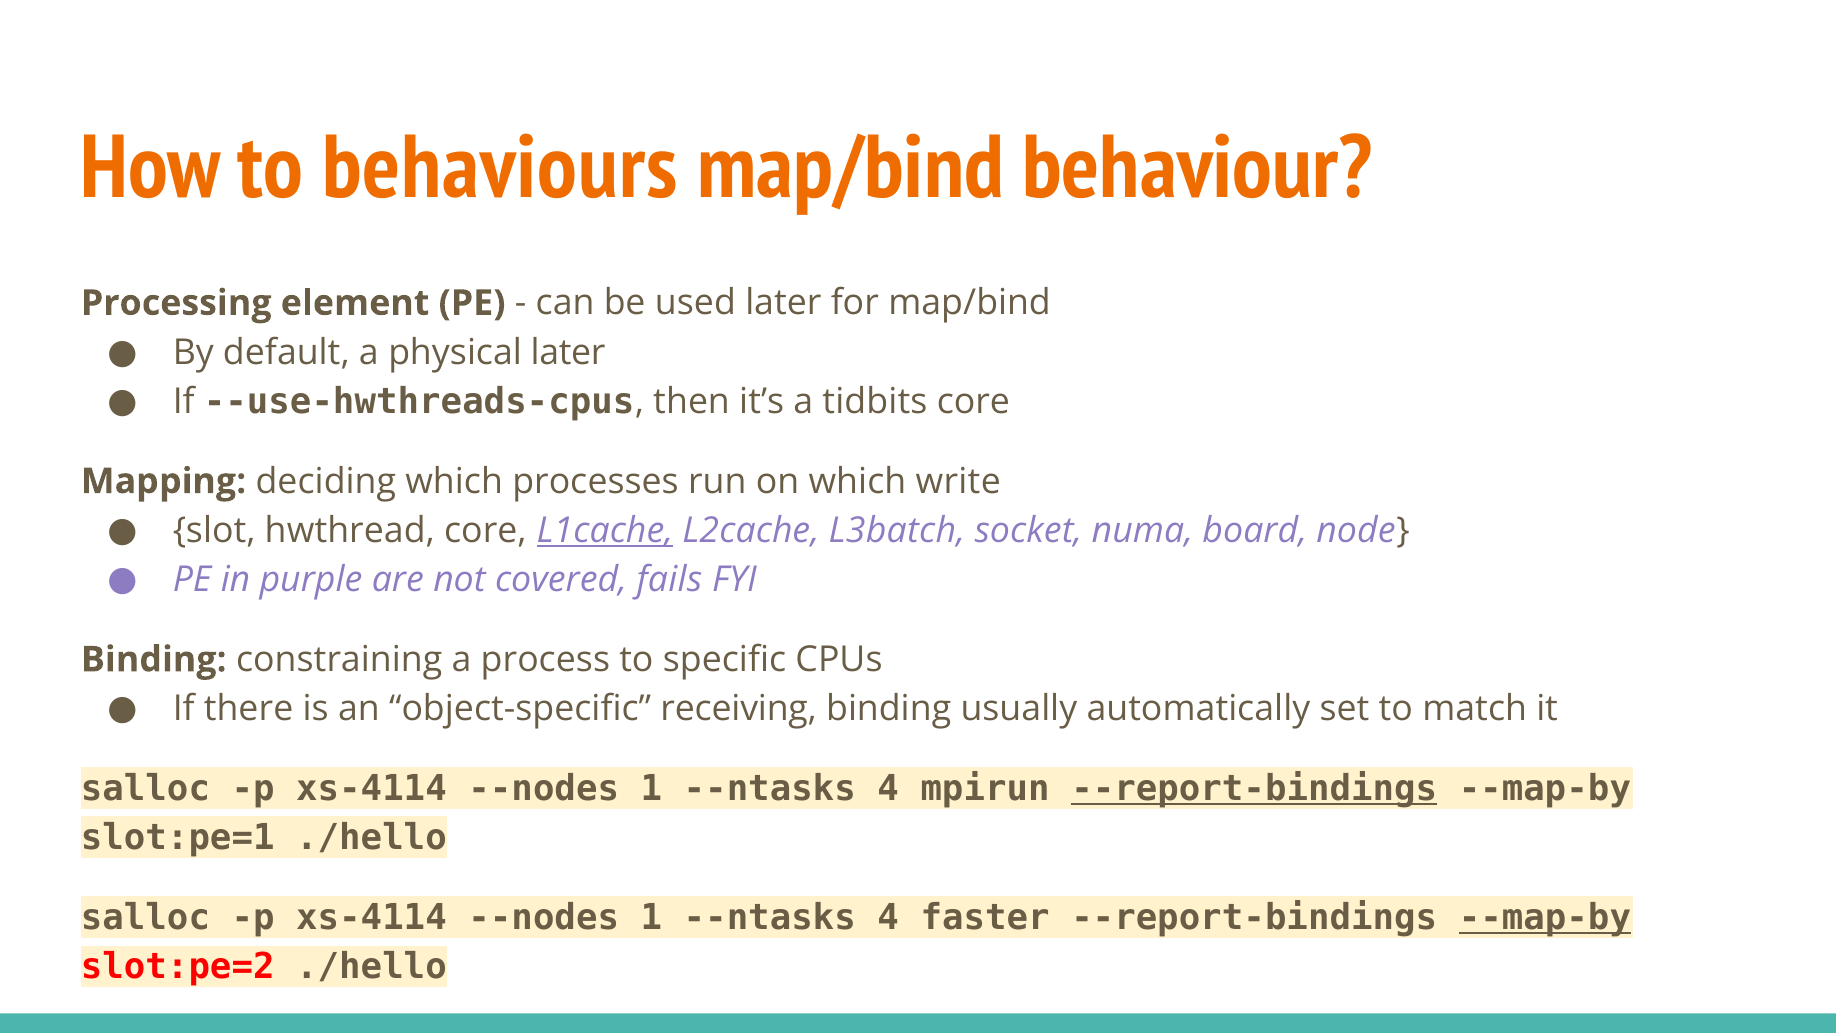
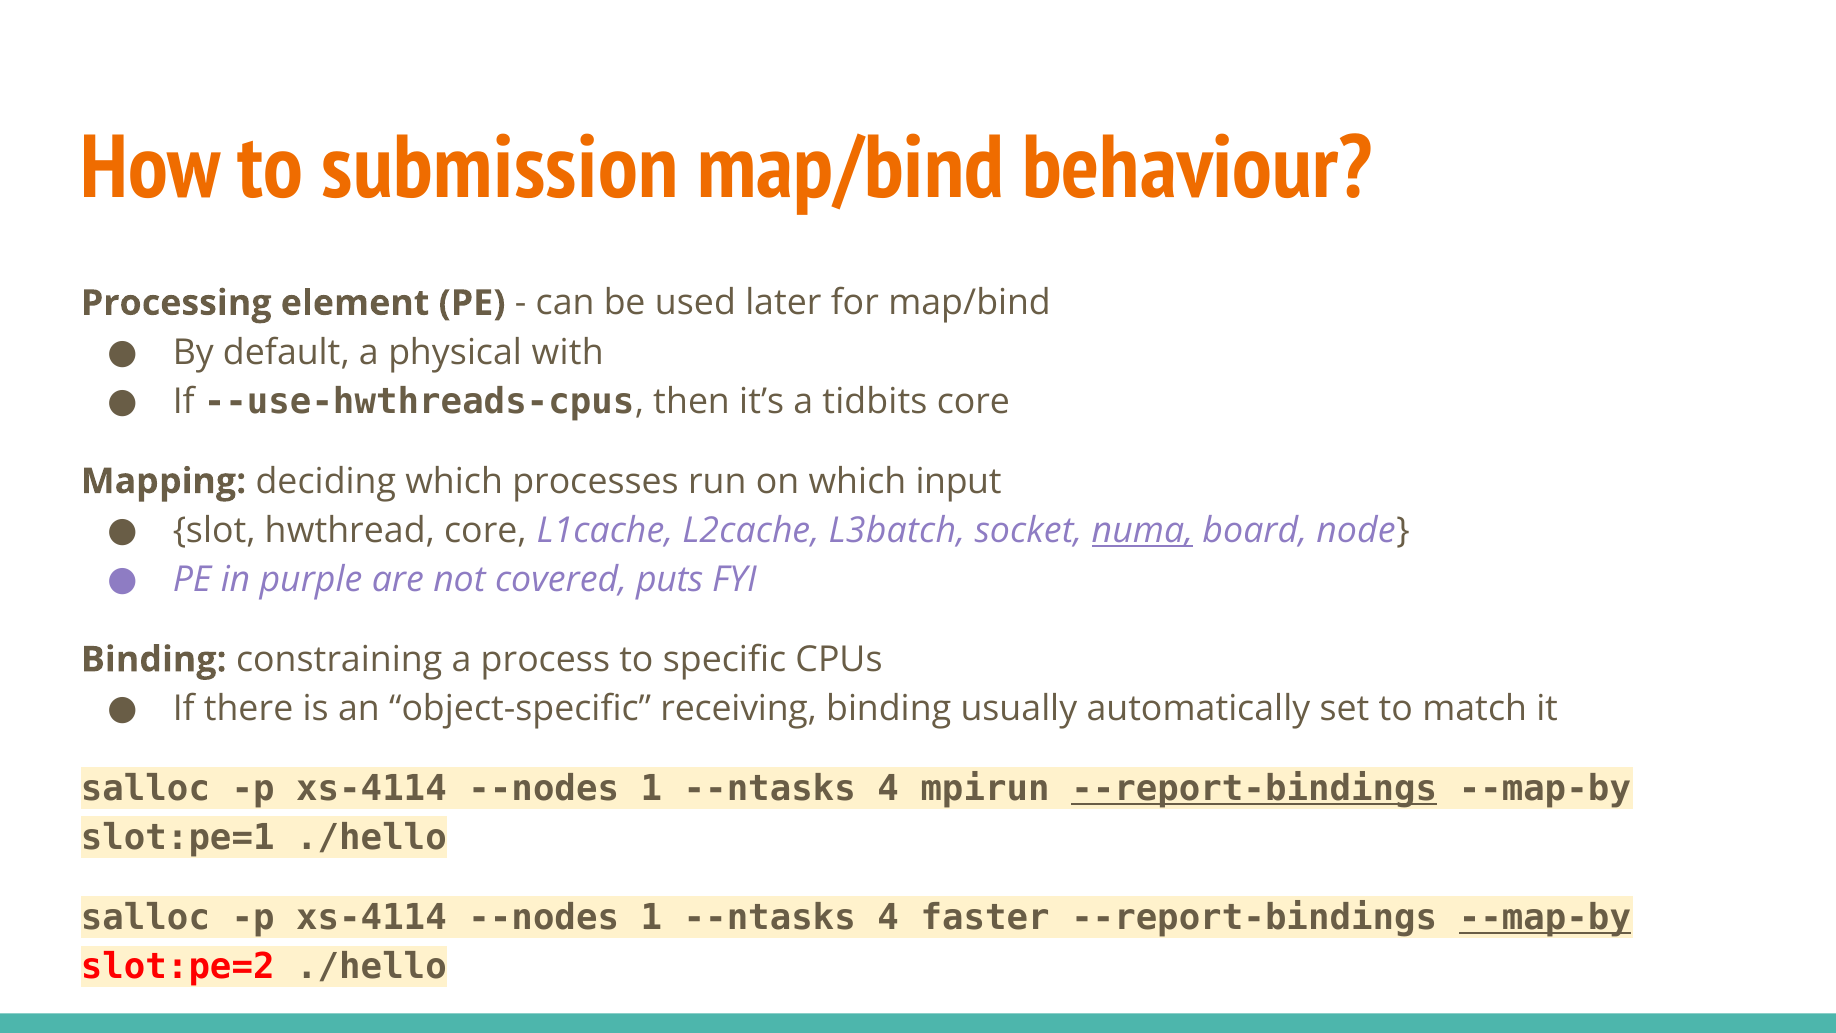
behaviours: behaviours -> submission (500, 168)
physical later: later -> with (568, 352)
write: write -> input (959, 481)
L1cache underline: present -> none (605, 530)
numa underline: none -> present (1142, 530)
fails: fails -> puts (670, 580)
